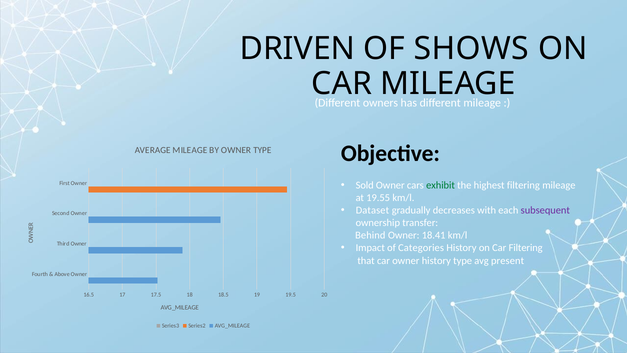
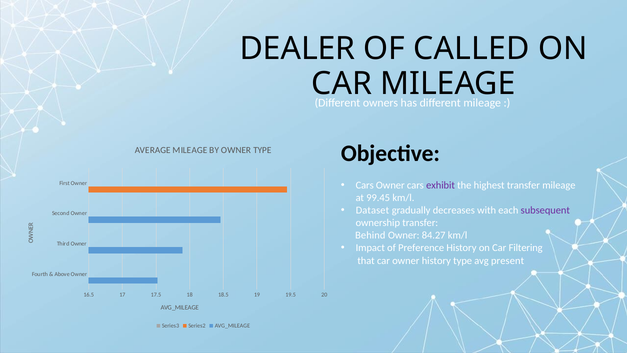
DRIVEN: DRIVEN -> DEALER (298, 49)
SHOWS: SHOWS -> CALLED (471, 49)
Sold: Sold -> Cars (365, 185)
exhibit colour: green -> purple (441, 185)
highest filtering: filtering -> transfer (523, 185)
19.55: 19.55 -> 99.45 (378, 198)
18.41: 18.41 -> 84.27 (434, 235)
Categories: Categories -> Preference (421, 248)
